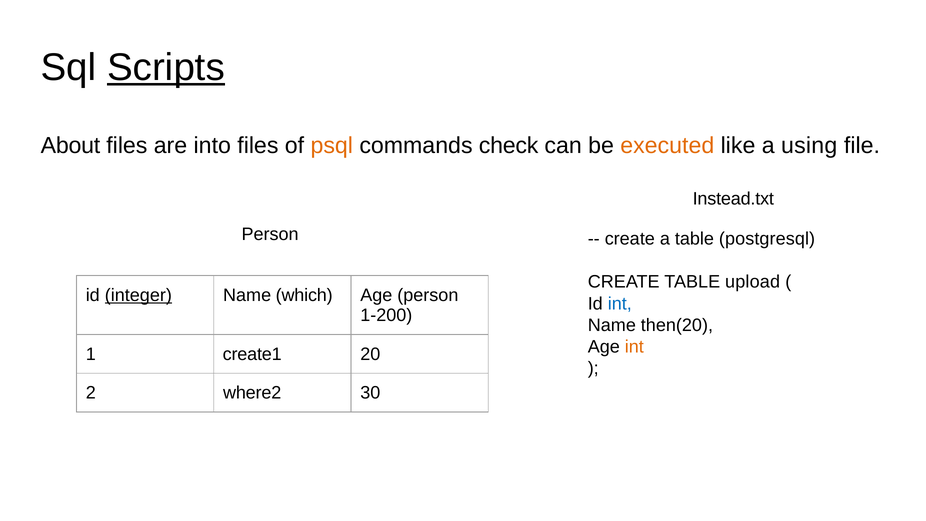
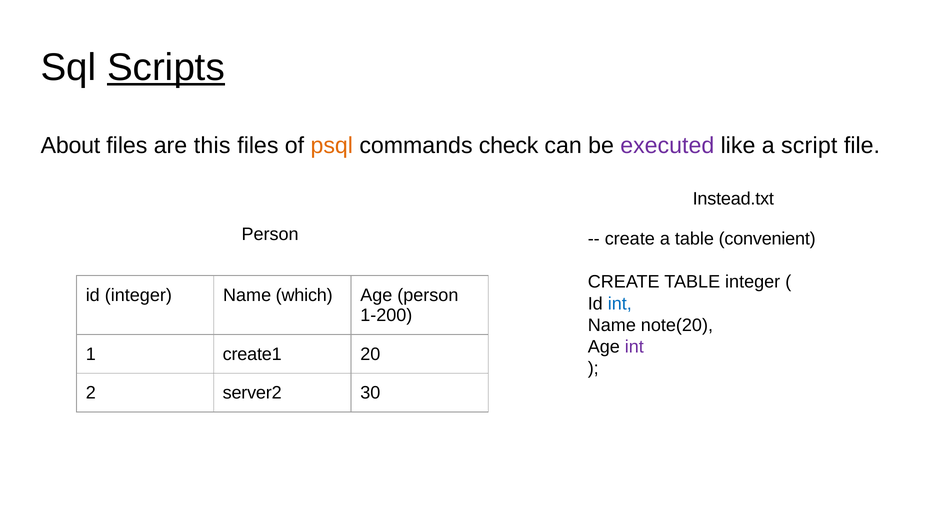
into: into -> this (212, 146)
executed colour: orange -> purple (667, 146)
using: using -> script (809, 146)
postgresql: postgresql -> convenient (767, 239)
TABLE upload: upload -> integer (753, 282)
integer underline: present -> none (138, 295)
then(20: then(20 -> note(20 (677, 325)
int colour: orange -> purple (634, 347)
where2: where2 -> server2 (252, 393)
